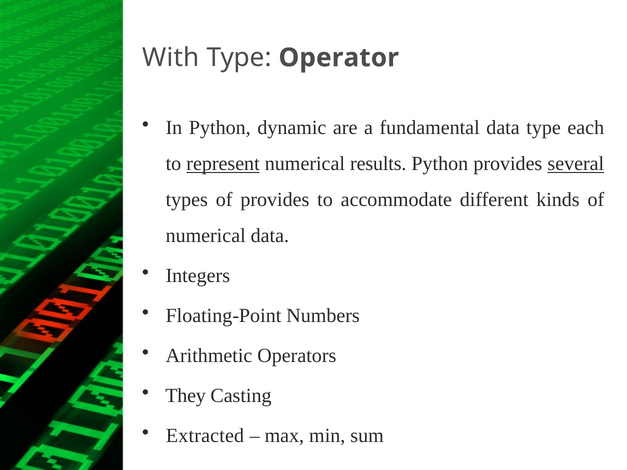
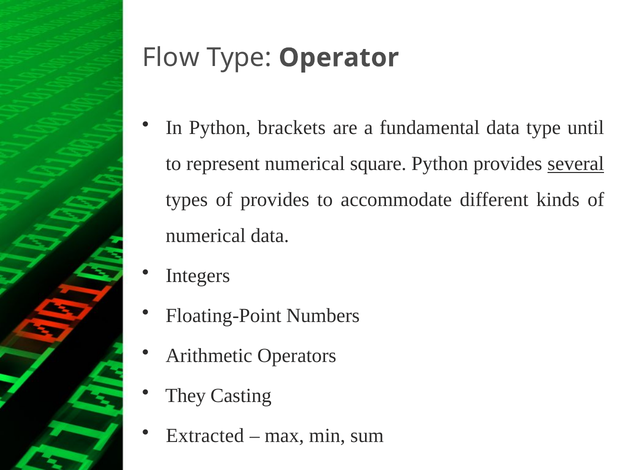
With: With -> Flow (171, 58)
dynamic: dynamic -> brackets (292, 128)
each: each -> until (586, 128)
represent underline: present -> none (223, 164)
results: results -> square (378, 164)
